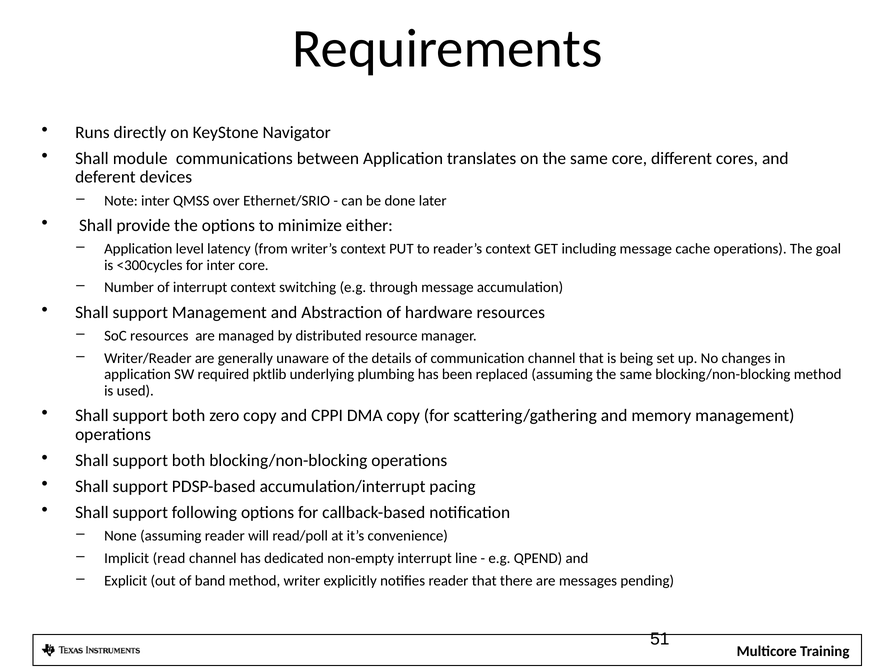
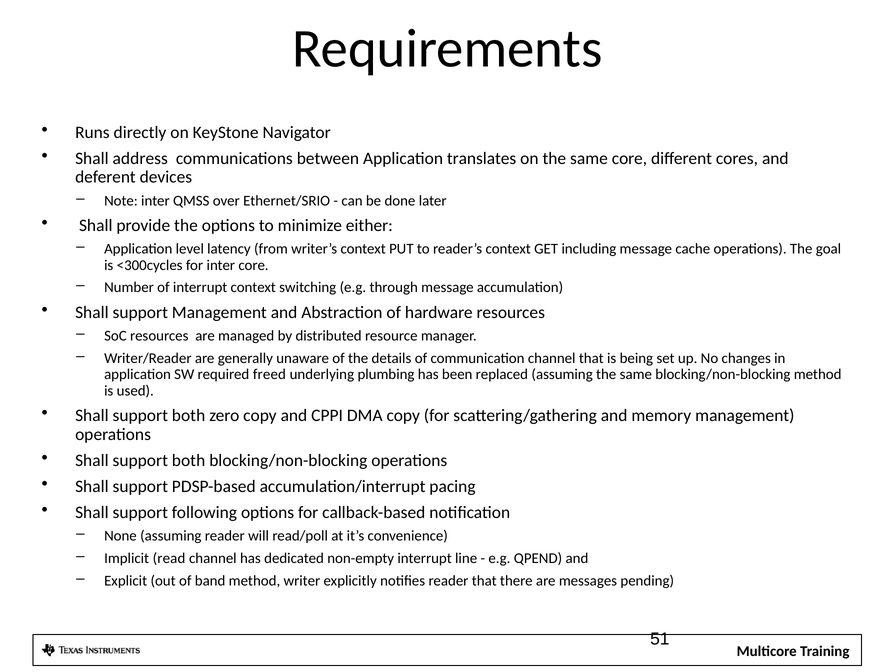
module: module -> address (140, 158)
pktlib: pktlib -> freed (269, 374)
